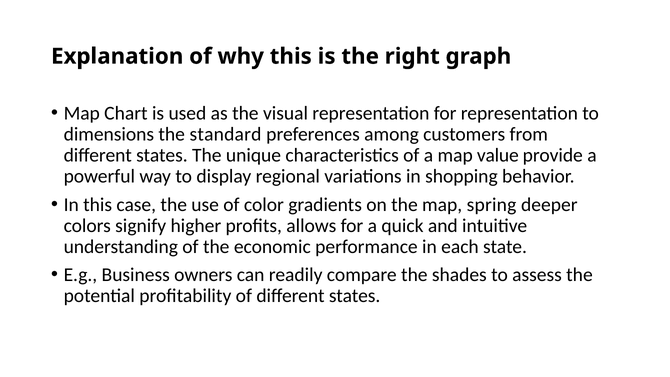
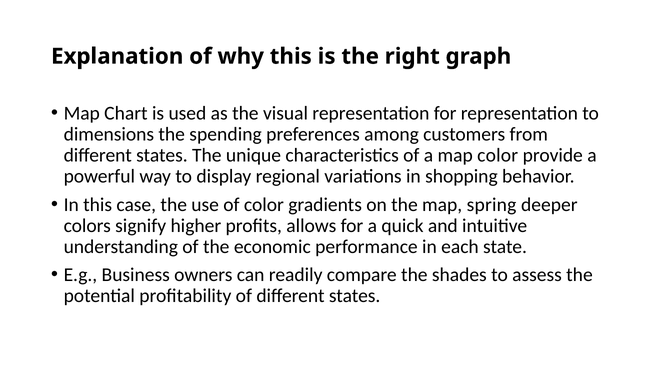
standard: standard -> spending (226, 134)
map value: value -> color (498, 155)
